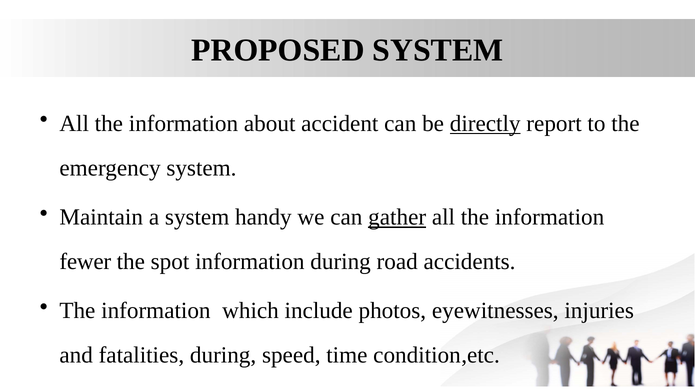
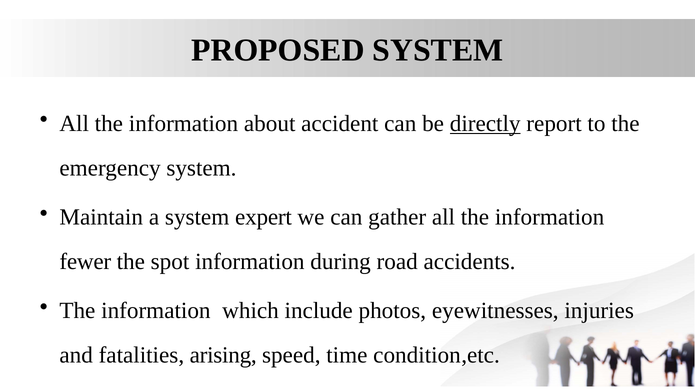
handy: handy -> expert (264, 217)
gather underline: present -> none (397, 217)
fatalities during: during -> arising (223, 355)
